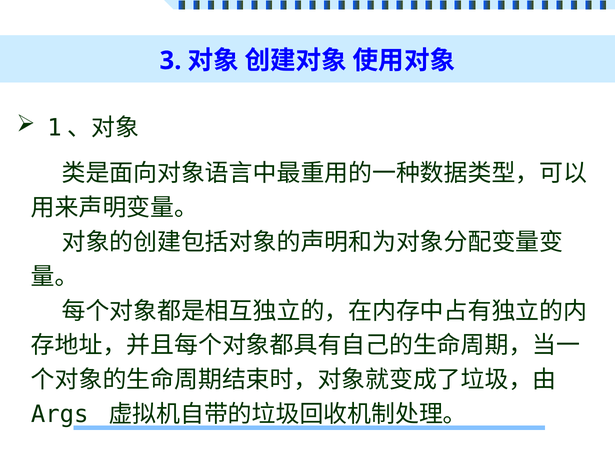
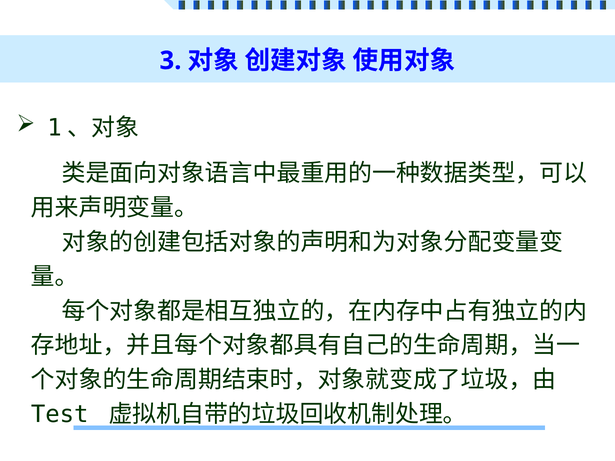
Args: Args -> Test (60, 415)
